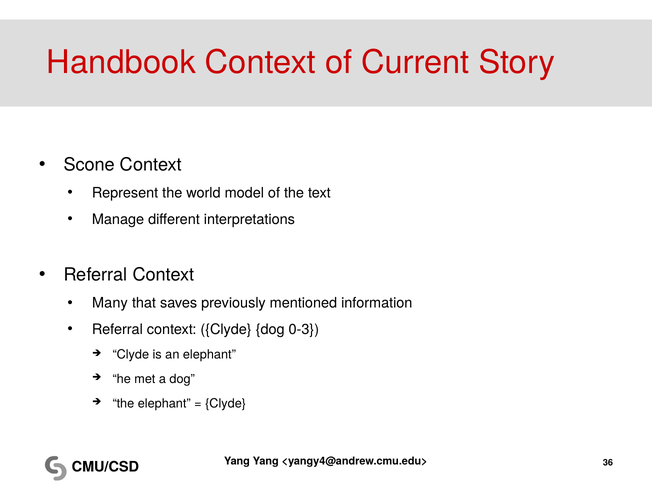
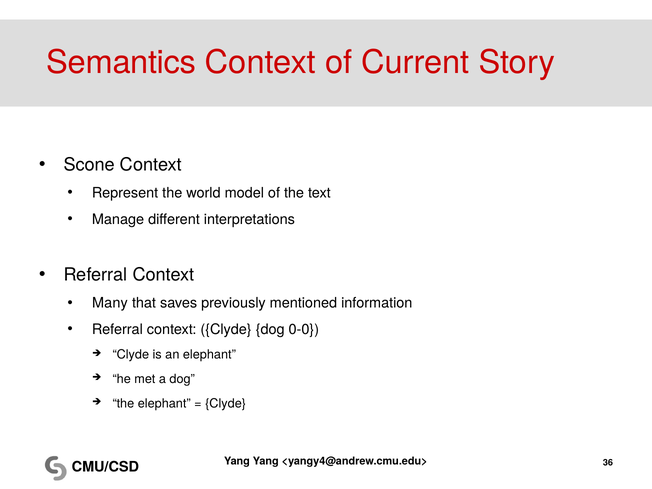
Handbook: Handbook -> Semantics (121, 63)
0-3: 0-3 -> 0-0 (304, 330)
